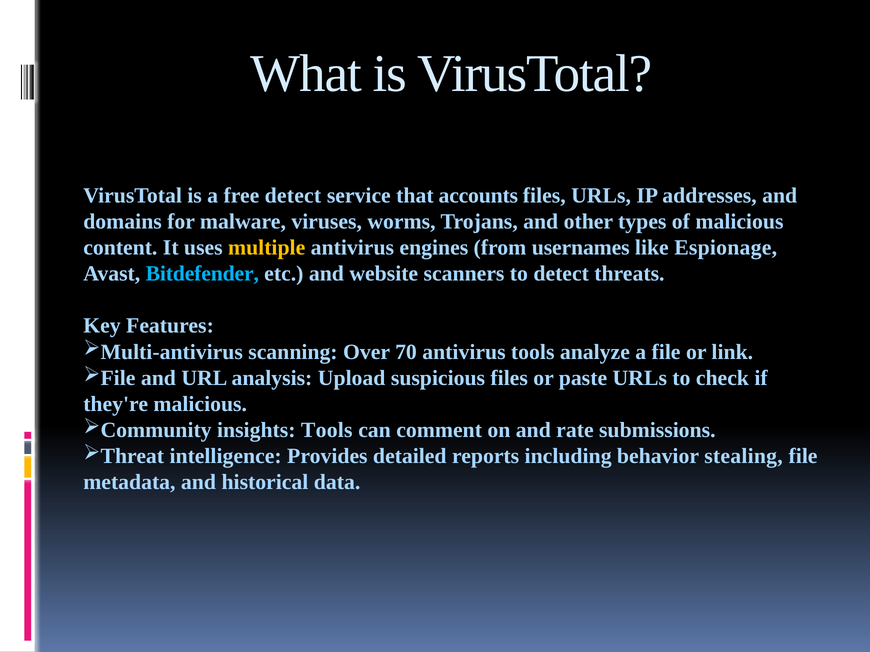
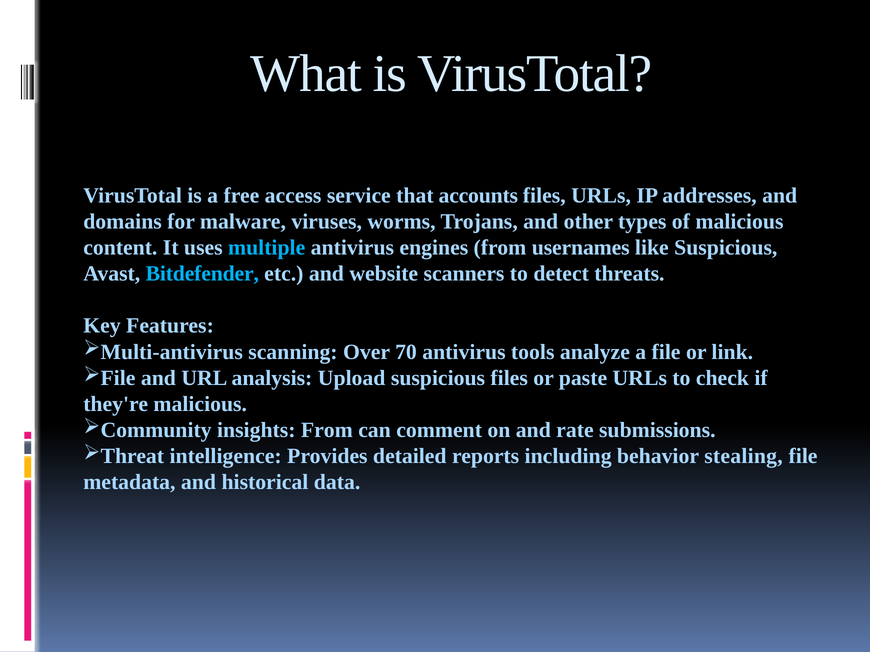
free detect: detect -> access (293, 196)
multiple colour: yellow -> light blue (267, 248)
like Espionage: Espionage -> Suspicious (726, 248)
insights Tools: Tools -> From (327, 430)
